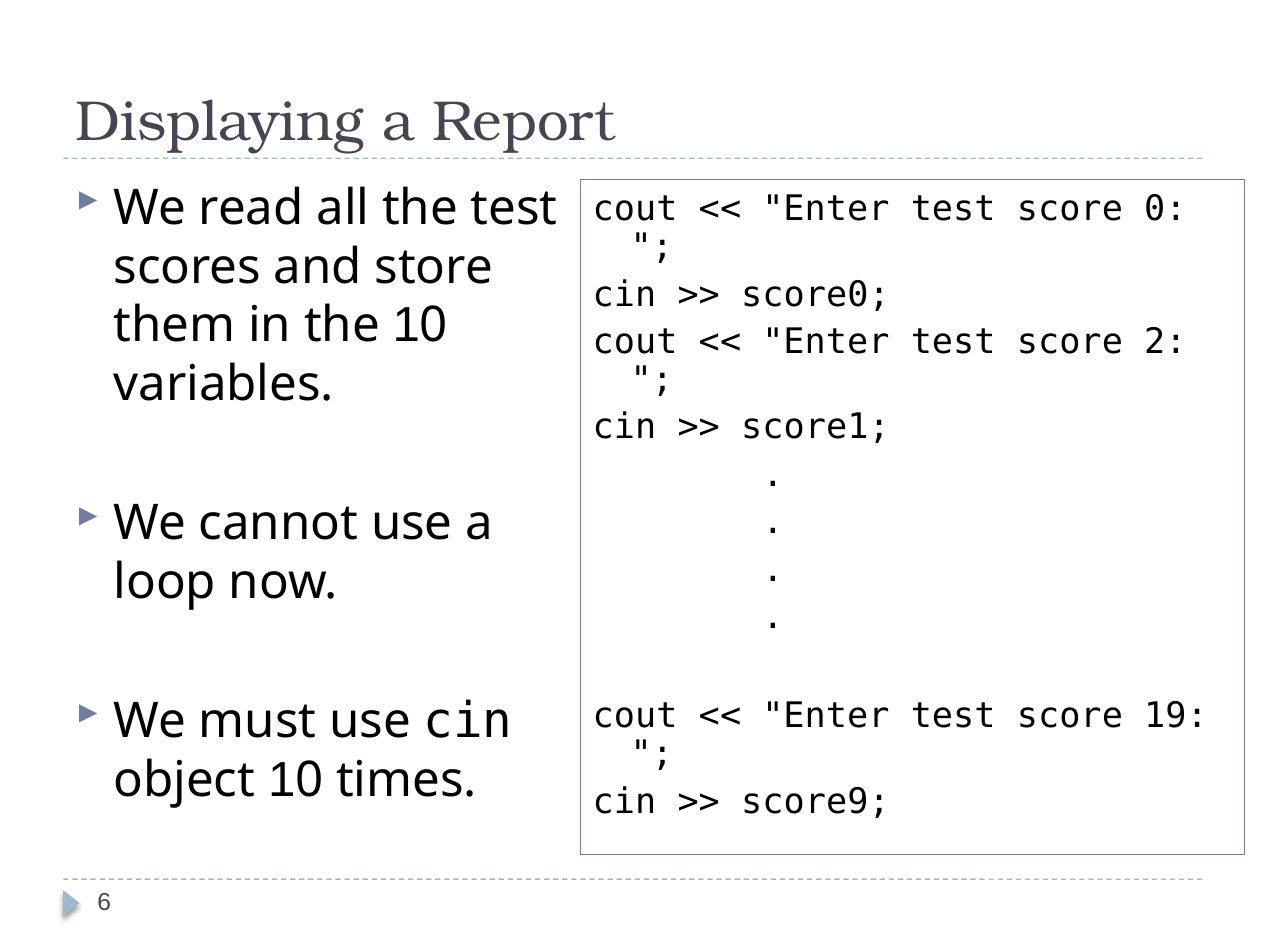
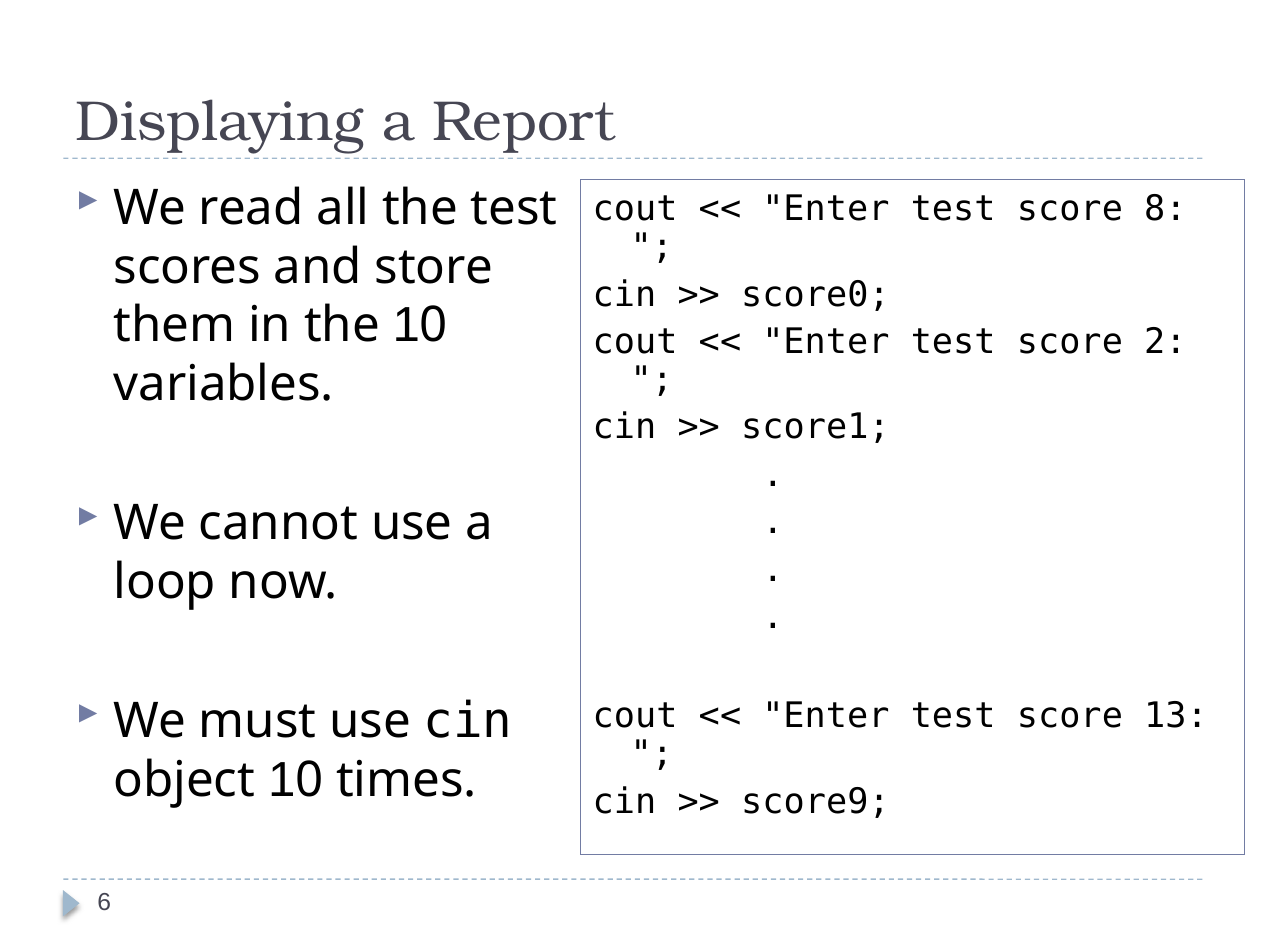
score 0: 0 -> 8 (1165, 209)
19: 19 -> 13 (1176, 716)
